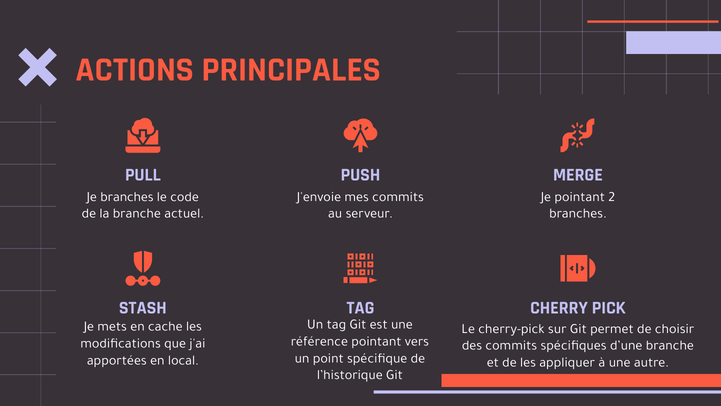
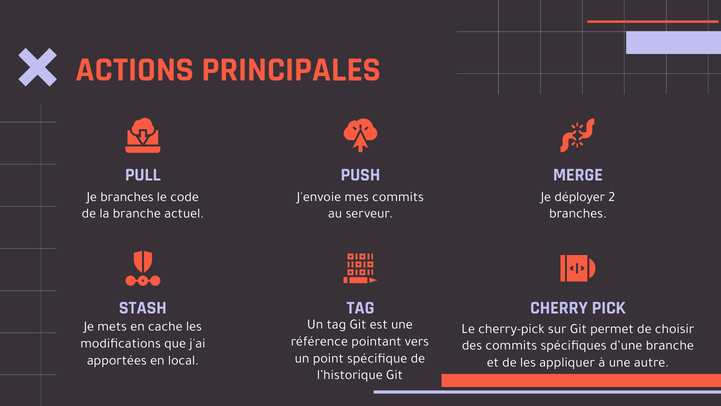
Je pointant: pointant -> déployer (580, 196)
